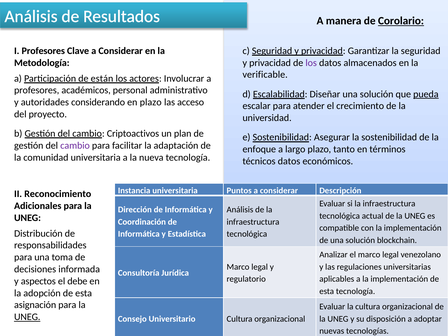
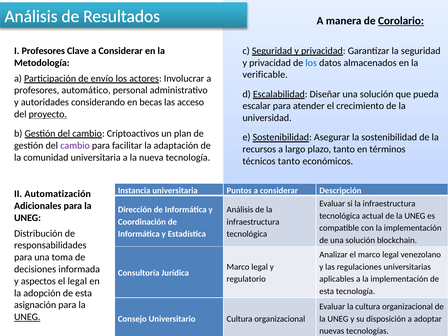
los colour: purple -> blue (311, 63)
están: están -> envío (102, 78)
académicos: académicos -> automático (86, 90)
pueda underline: present -> none (426, 94)
en plazo: plazo -> becas (151, 102)
proyecto underline: none -> present (48, 114)
enfoque: enfoque -> recursos (259, 149)
técnicos datos: datos -> tanto (289, 161)
Reconocimiento: Reconocimiento -> Automatización (58, 194)
el debe: debe -> legal (77, 281)
